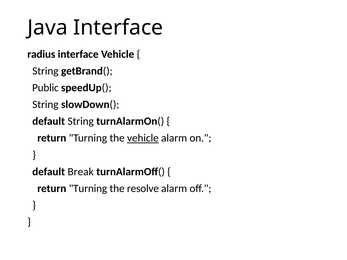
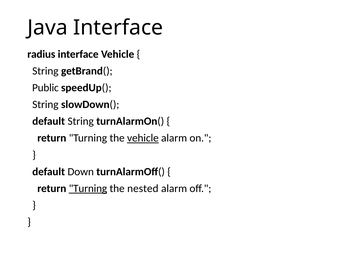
Break: Break -> Down (81, 172)
Turning underline: none -> present (88, 189)
resolve: resolve -> nested (143, 189)
